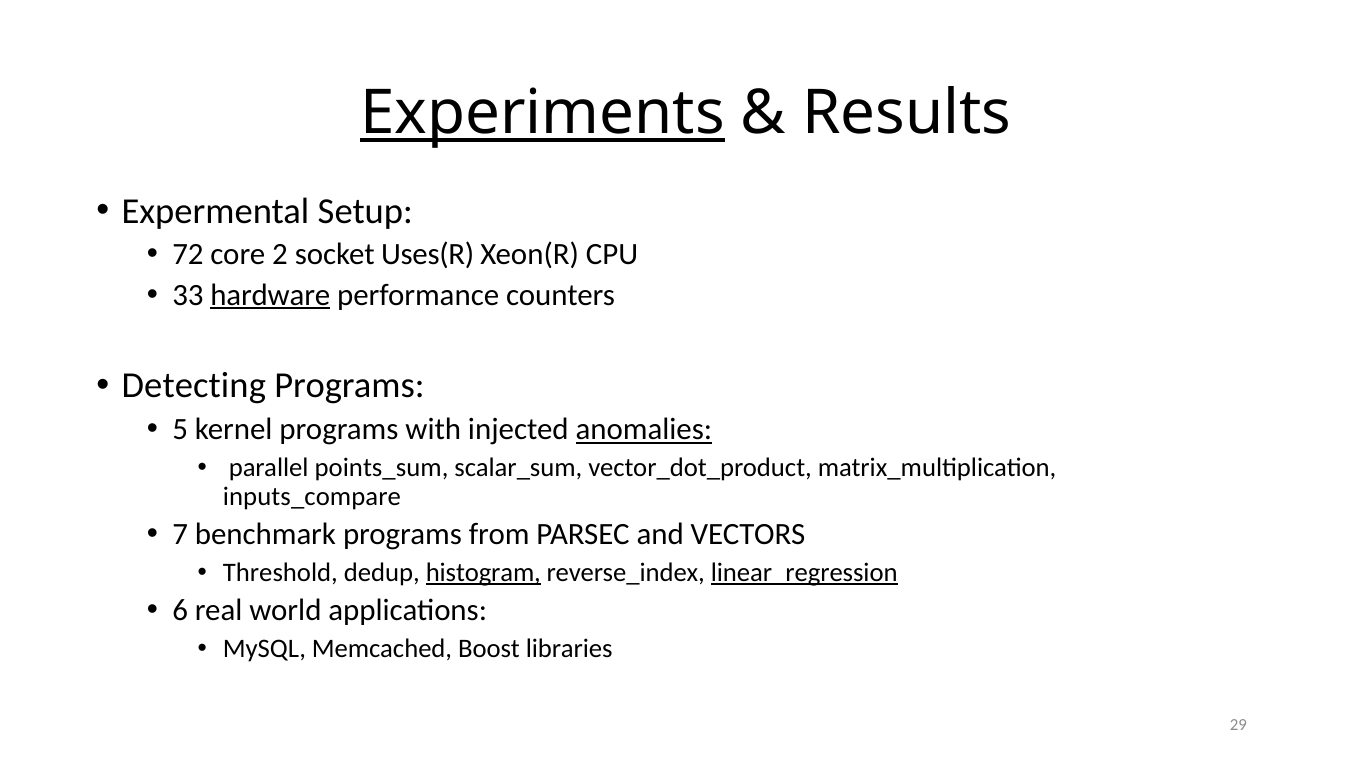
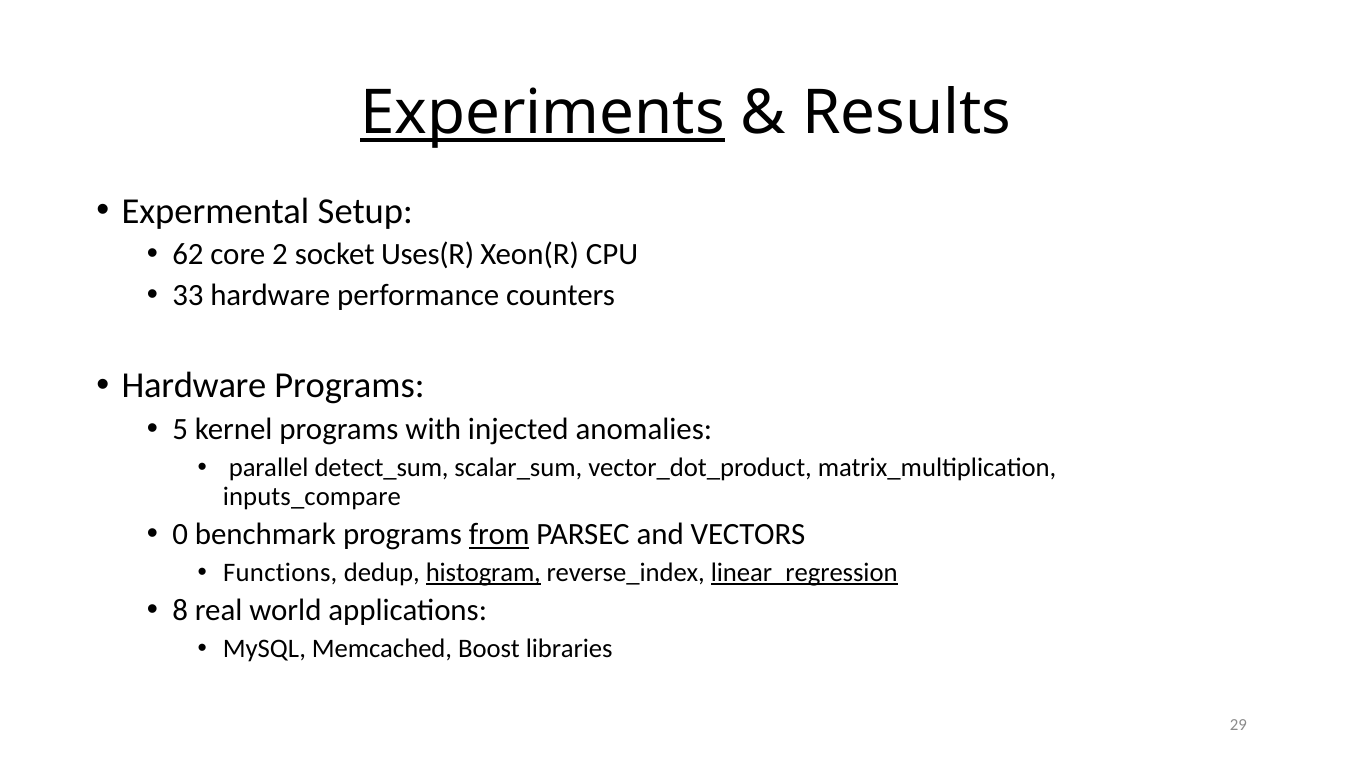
72: 72 -> 62 (188, 255)
hardware underline: present -> none (270, 295)
Detecting: Detecting -> Hardware (194, 386)
anomalies underline: present -> none (644, 430)
points_sum: points_sum -> detect_sum (382, 468)
7: 7 -> 0 (180, 535)
from underline: none -> present (499, 535)
Threshold: Threshold -> Functions (280, 573)
6: 6 -> 8 (180, 611)
